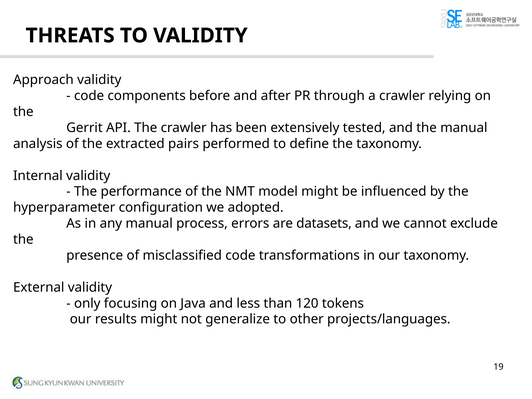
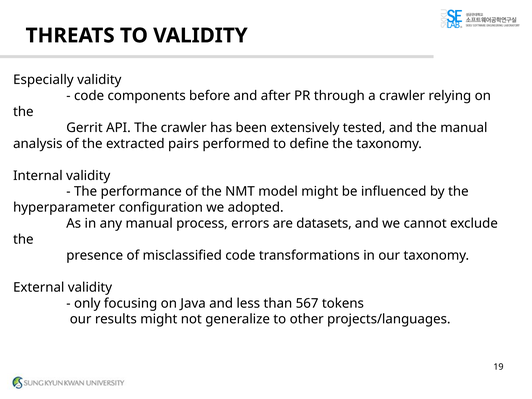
Approach: Approach -> Especially (43, 80)
120: 120 -> 567 (307, 303)
